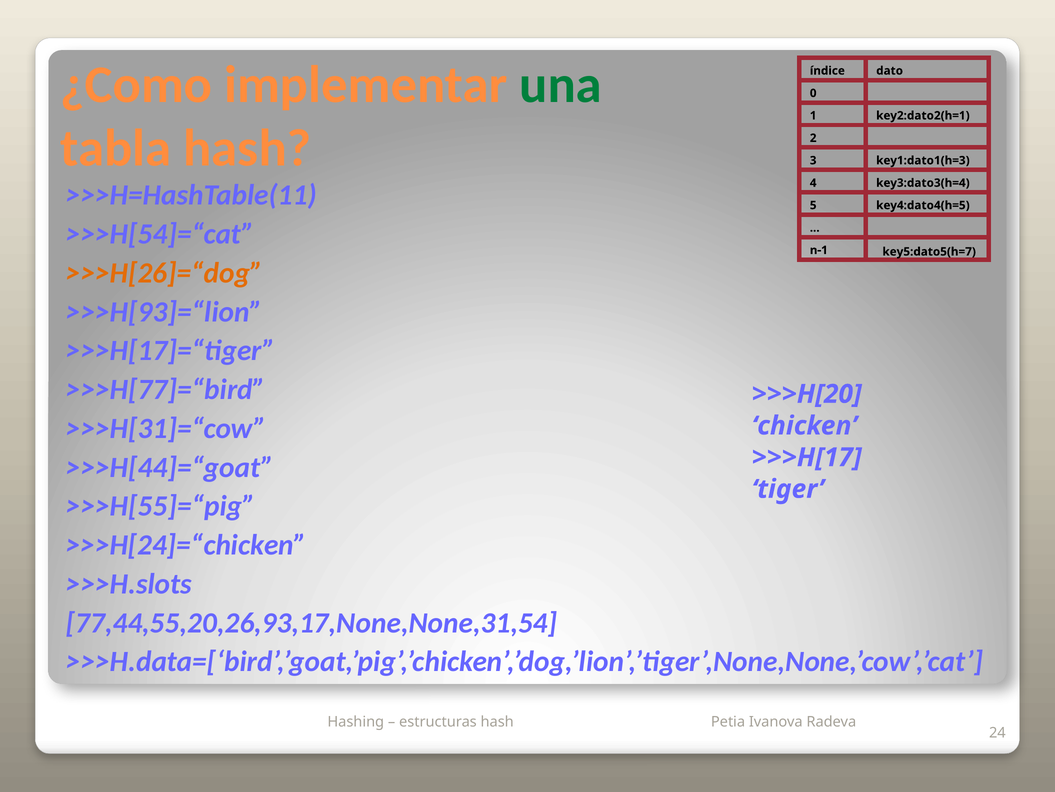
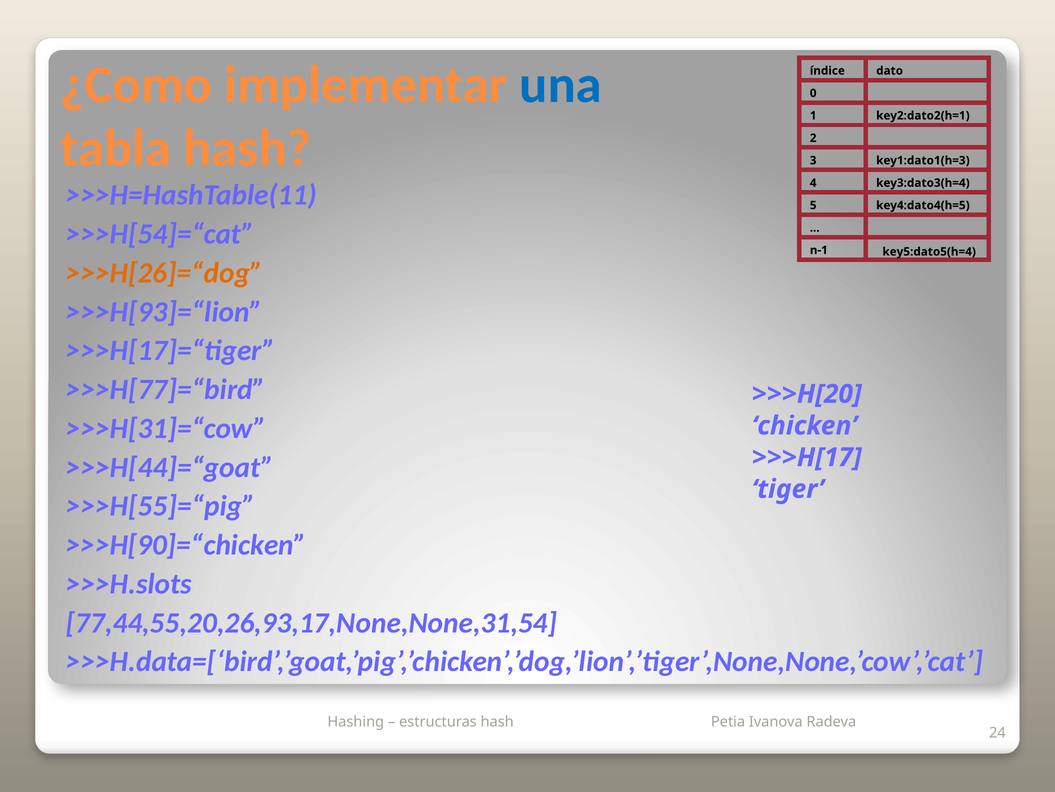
una colour: green -> blue (561, 85)
key5:dato5(h=7: key5:dato5(h=7 -> key5:dato5(h=4 (929, 251)
>>>H[24]=“chicken: >>>H[24]=“chicken -> >>>H[90]=“chicken (186, 545)
